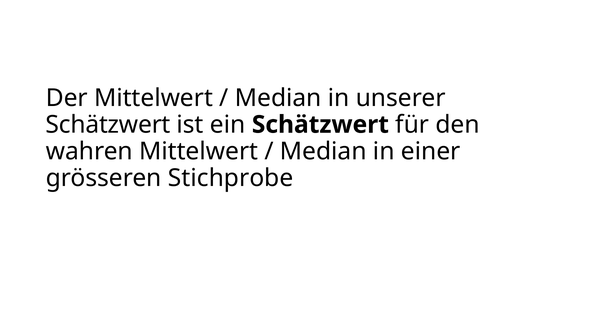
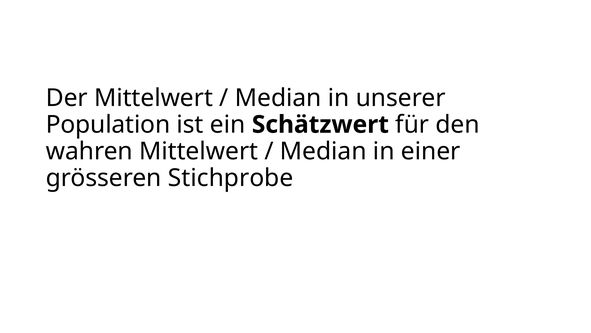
Schätzwert: Schätzwert -> Population (108, 124)
